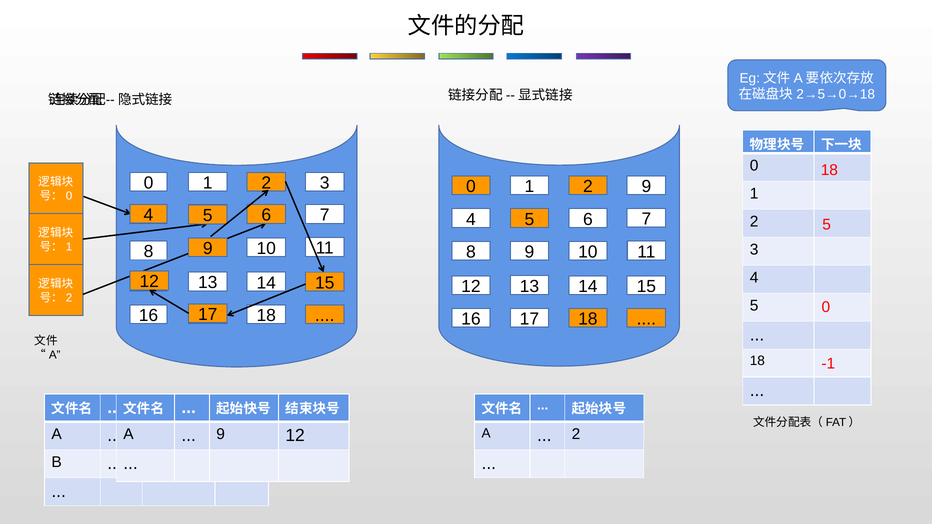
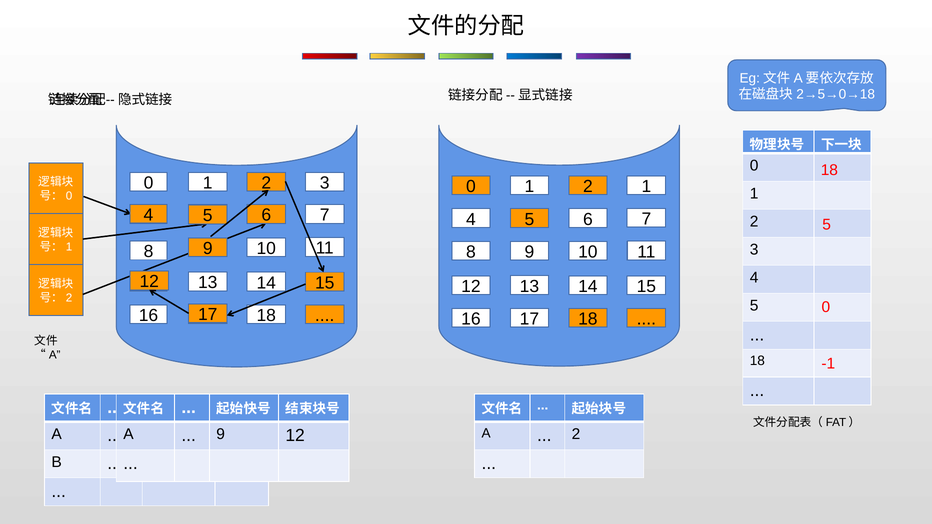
9: 9 -> 1 (646, 187)
